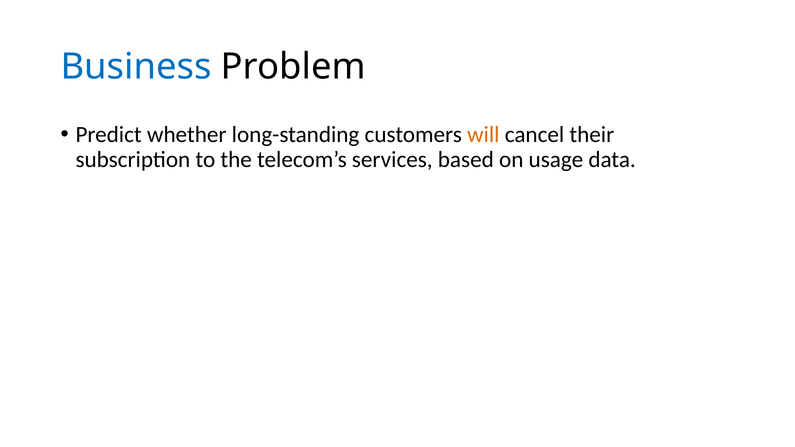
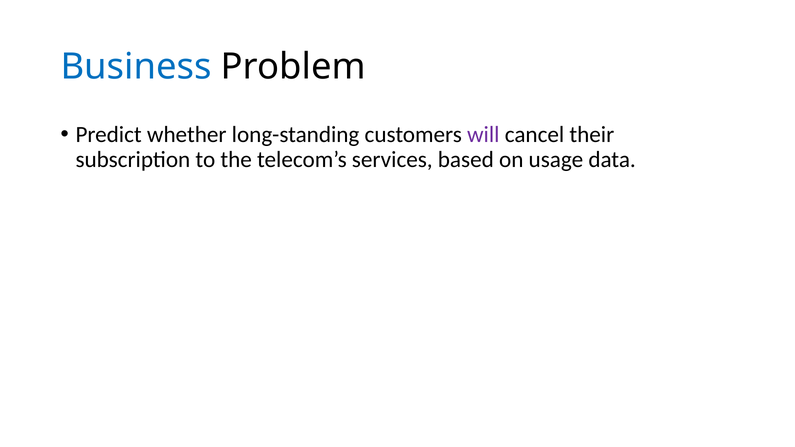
will colour: orange -> purple (483, 134)
